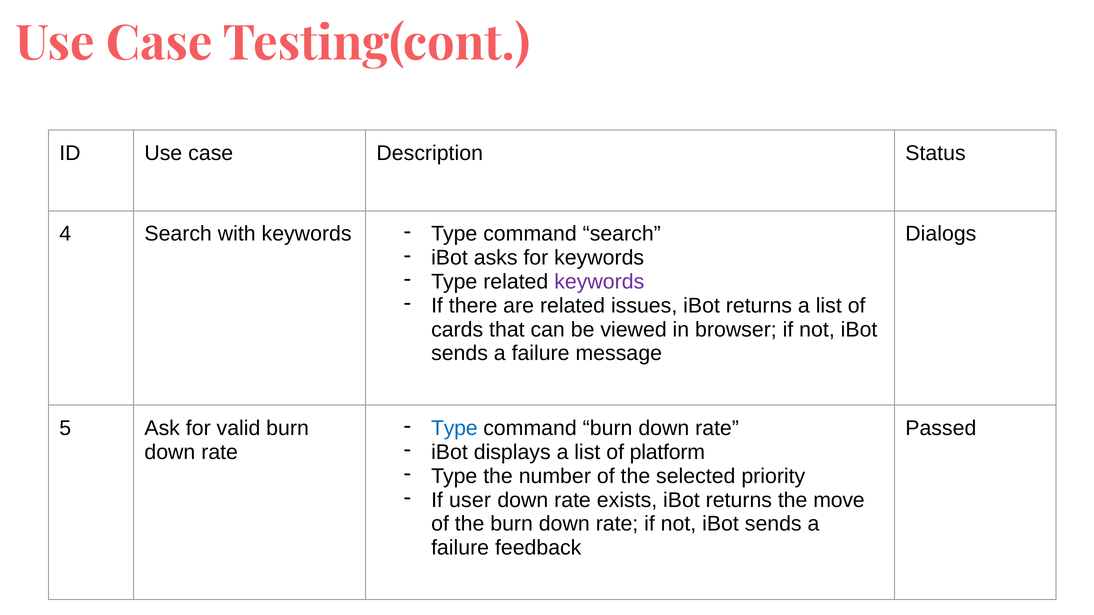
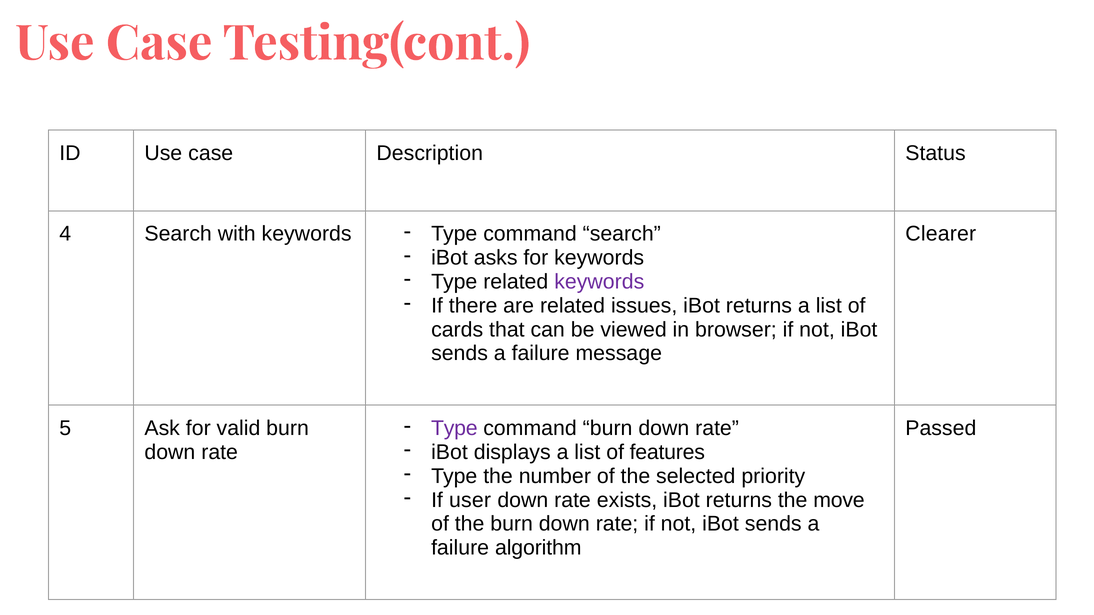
Dialogs: Dialogs -> Clearer (941, 234)
Type colour: blue -> purple (454, 429)
platform: platform -> features (667, 453)
feedback: feedback -> algorithm (538, 548)
